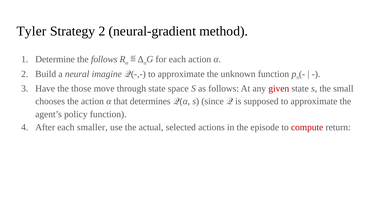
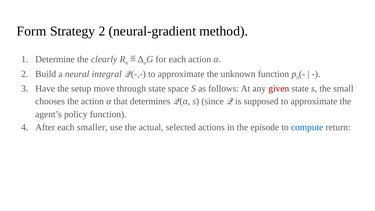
Tyler: Tyler -> Form (31, 31)
the follows: follows -> clearly (104, 59)
imagine: imagine -> integral (107, 74)
those: those -> setup (81, 88)
compute colour: red -> blue (307, 127)
